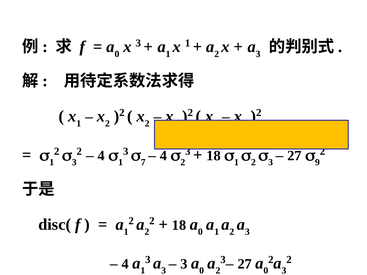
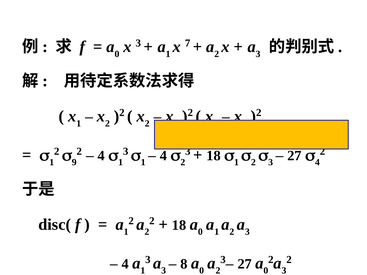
1: 1 -> 7 (188, 43)
3: 3 -> 9 (74, 162)
7: 7 -> 1 (143, 162)
9: 9 -> 4 (317, 162)
3: 3 -> 8 (184, 264)
